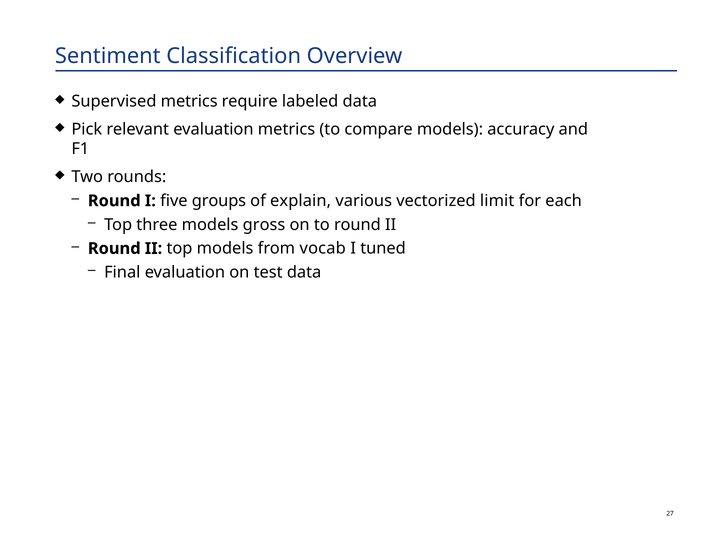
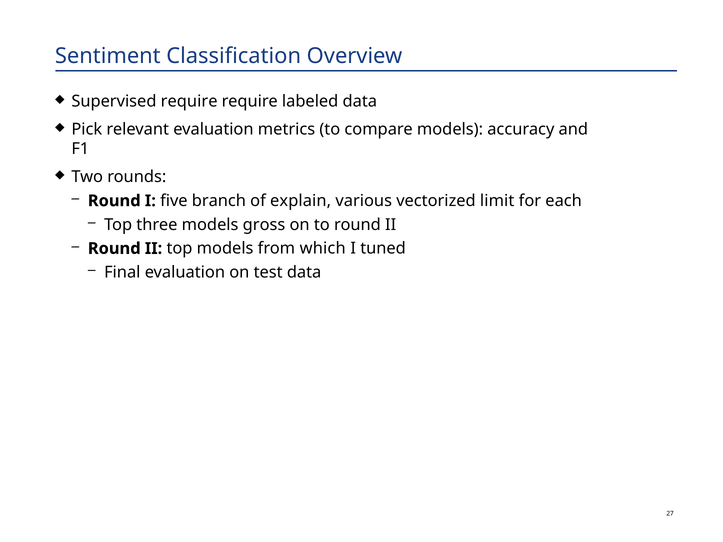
Supervised metrics: metrics -> require (189, 101)
groups: groups -> branch (219, 201)
vocab: vocab -> which (323, 249)
